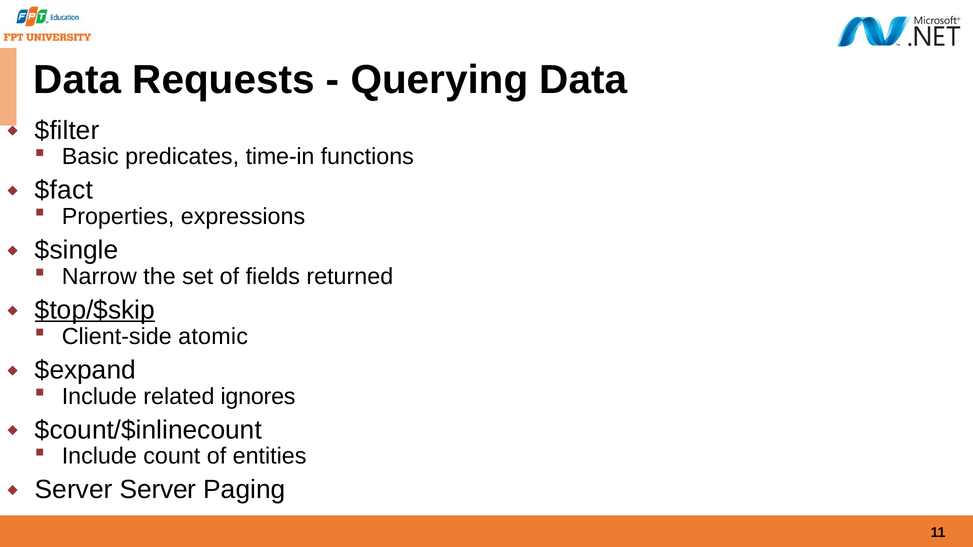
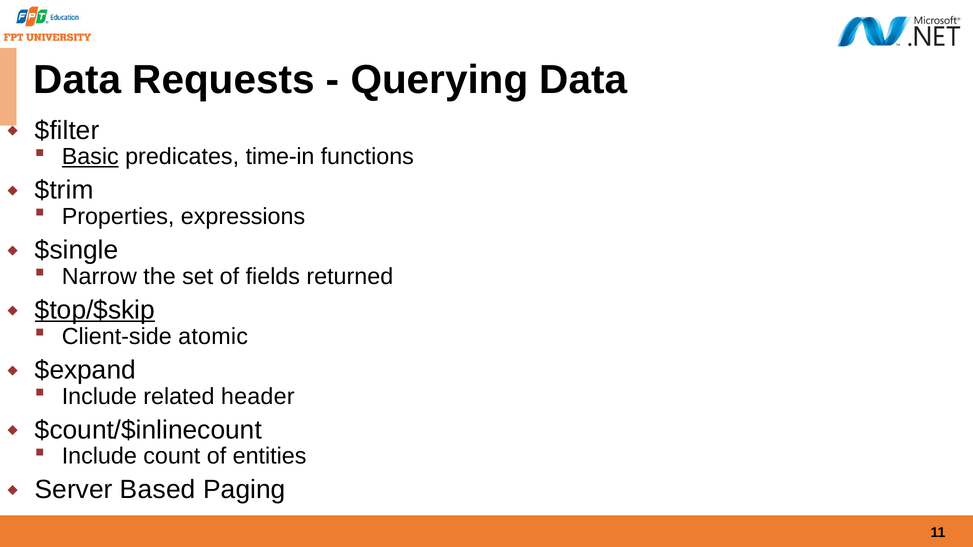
Basic underline: none -> present (90, 157)
$fact: $fact -> $trim (64, 190)
ignores: ignores -> header (258, 397)
Server Server: Server -> Based (158, 490)
